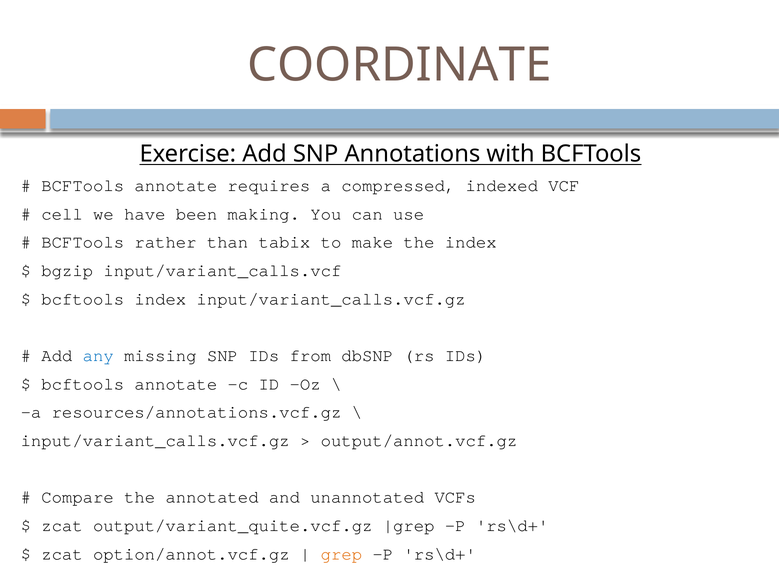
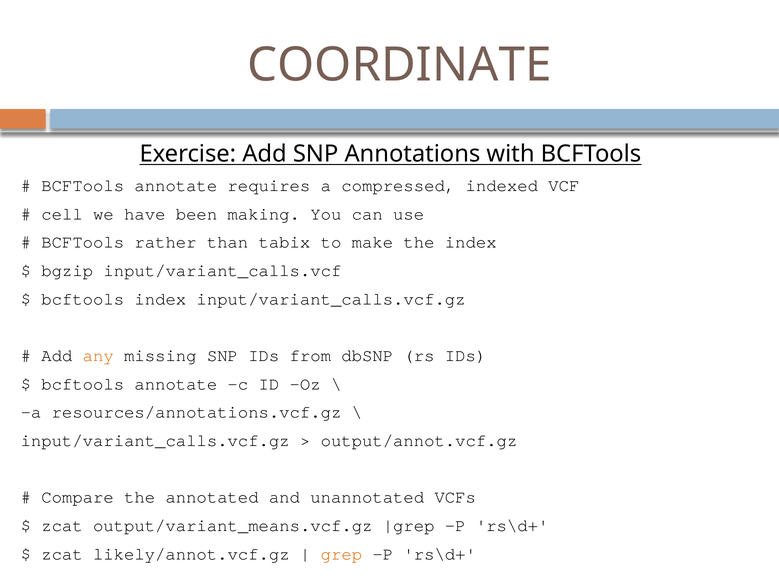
any colour: blue -> orange (98, 356)
output/variant_quite.vcf.gz: output/variant_quite.vcf.gz -> output/variant_means.vcf.gz (233, 526)
option/annot.vcf.gz: option/annot.vcf.gz -> likely/annot.vcf.gz (191, 554)
